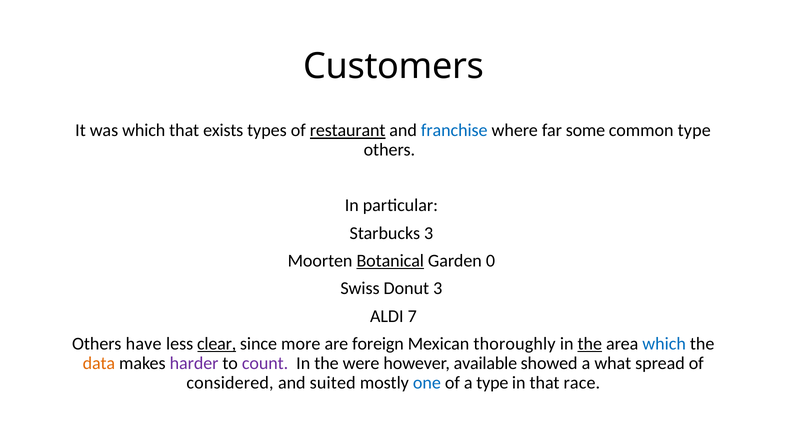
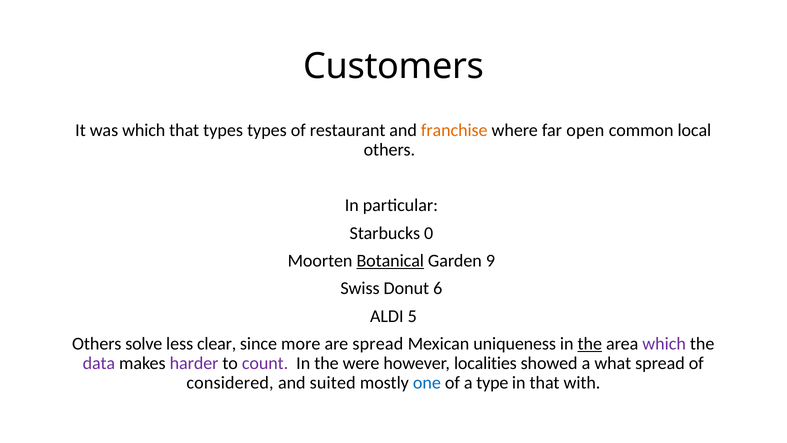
that exists: exists -> types (223, 130)
restaurant underline: present -> none (348, 130)
franchise colour: blue -> orange (454, 130)
some: some -> open (585, 130)
common type: type -> local (694, 130)
Starbucks 3: 3 -> 0 (429, 233)
0: 0 -> 9 (490, 261)
Donut 3: 3 -> 6 (438, 288)
7: 7 -> 5 (412, 316)
have: have -> solve (144, 344)
clear underline: present -> none (217, 344)
are foreign: foreign -> spread (378, 344)
thoroughly: thoroughly -> uniqueness (515, 344)
which colour: blue -> purple (664, 344)
data colour: orange -> purple (99, 363)
available: available -> localities (485, 363)
race: race -> with (582, 383)
